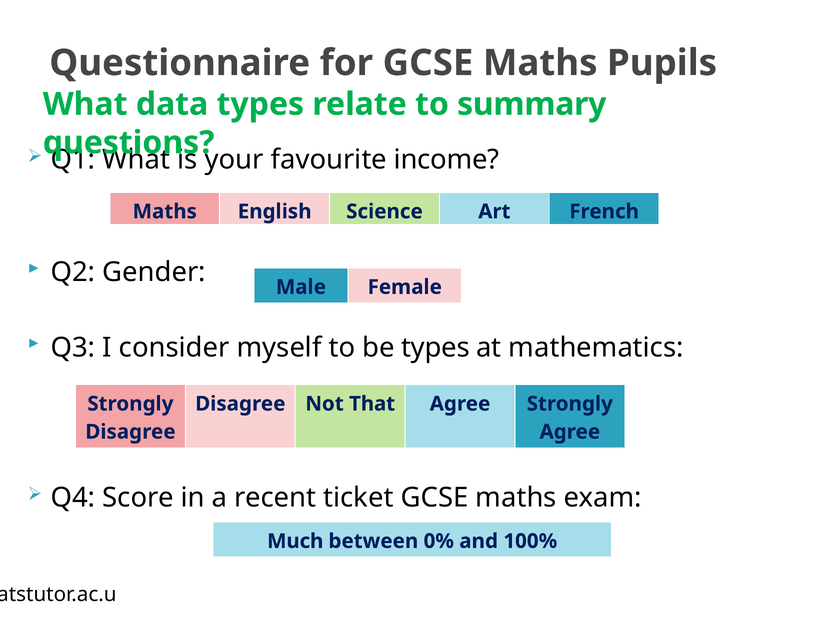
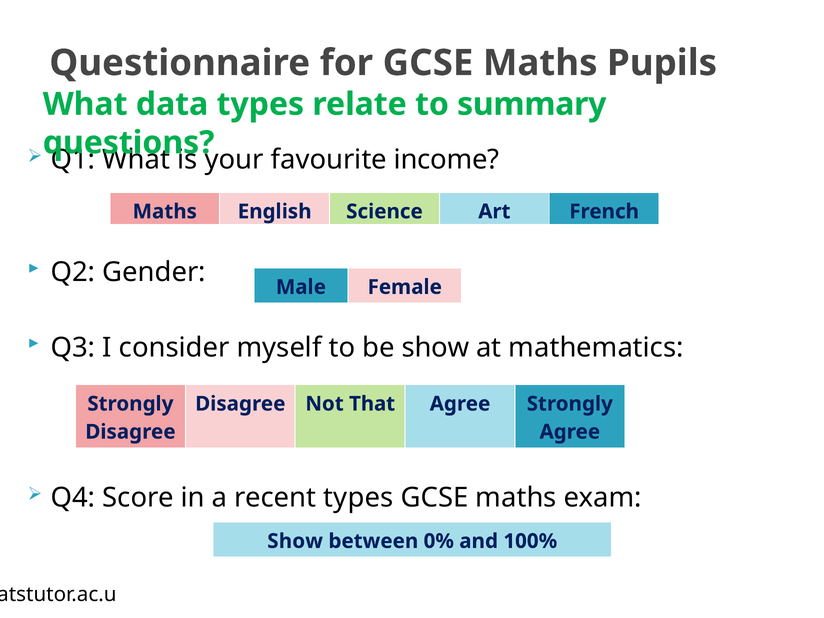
be types: types -> show (436, 347)
recent ticket: ticket -> types (358, 498)
Much: Much -> Show (295, 541)
